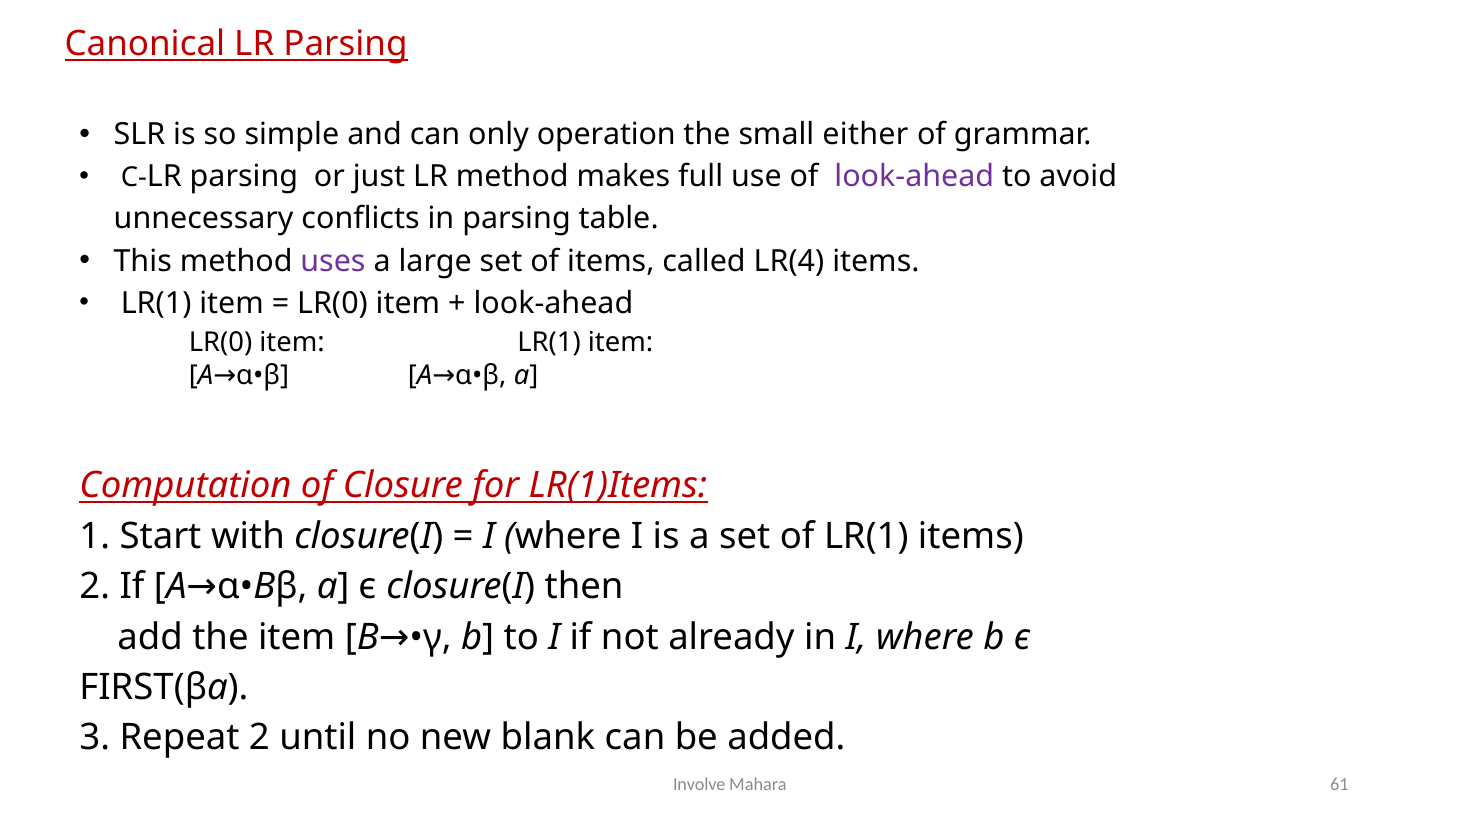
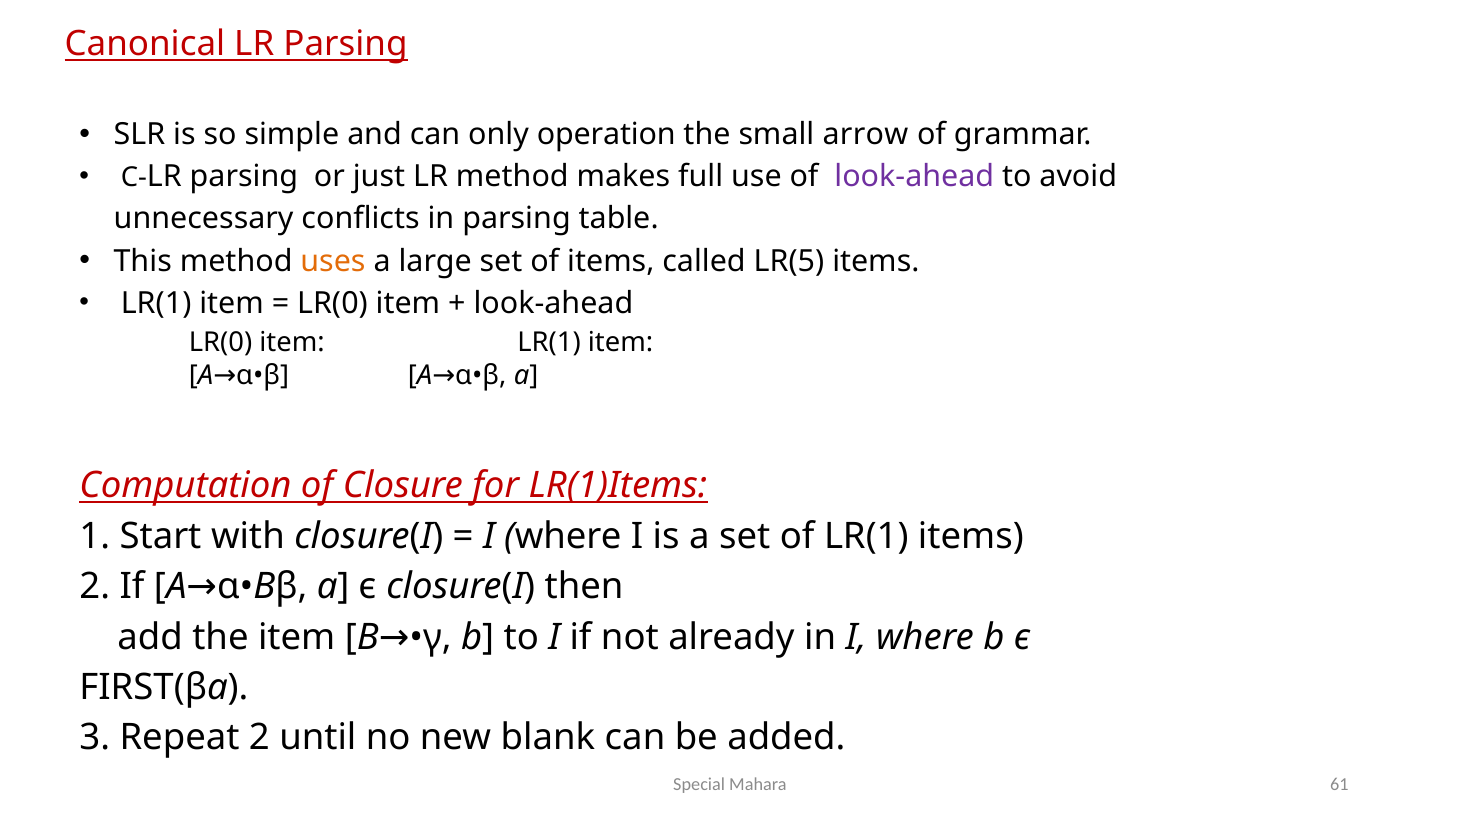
either: either -> arrow (865, 135)
uses colour: purple -> orange (333, 261)
LR(4: LR(4 -> LR(5 (789, 261)
Involve: Involve -> Special (699, 784)
